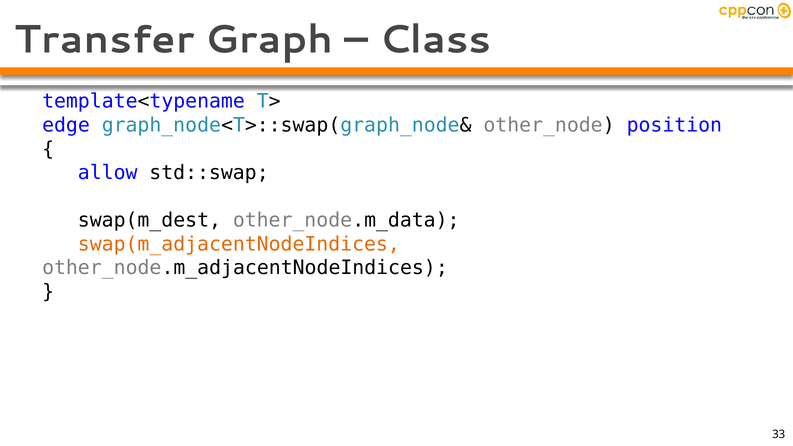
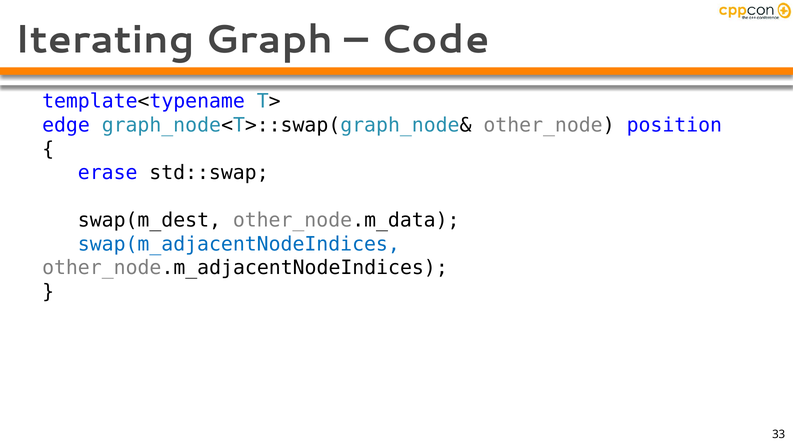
Transfer: Transfer -> Iterating (105, 39)
Class: Class -> Code (435, 39)
allow: allow -> erase (108, 173)
swap(m_adjacentNodeIndices colour: orange -> blue (239, 244)
